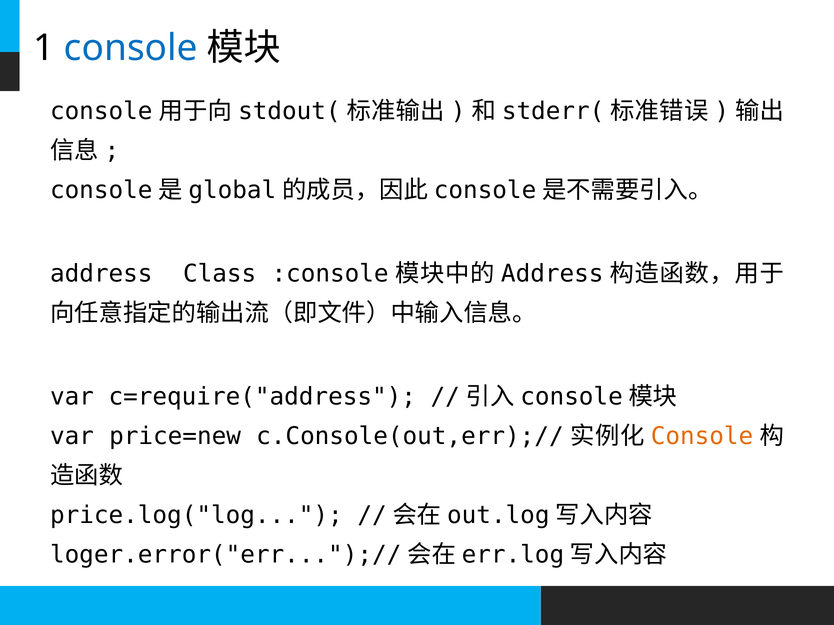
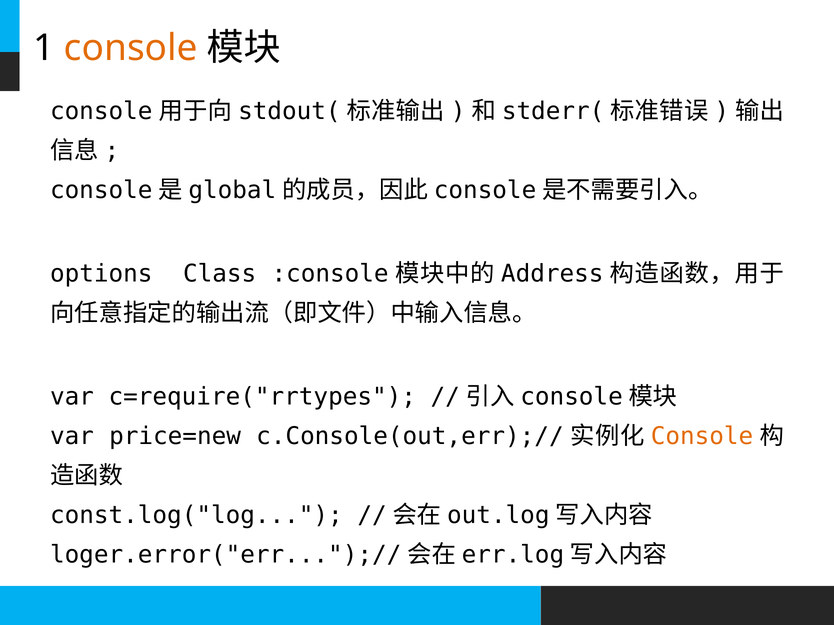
console colour: blue -> orange (131, 48)
address: address -> options (101, 274)
c=require("address: c=require("address -> c=require("rrtypes (262, 397)
price.log("log: price.log("log -> const.log("log (196, 516)
